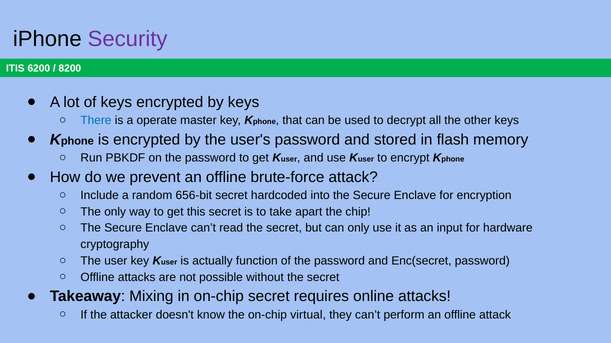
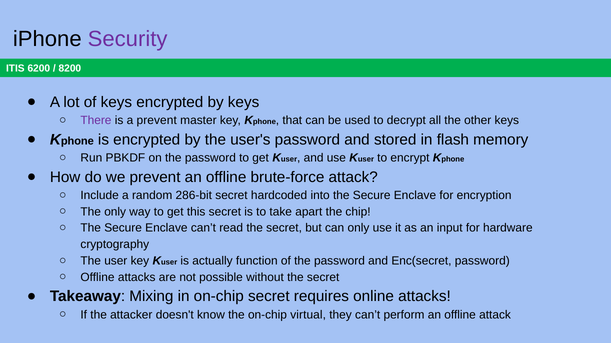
There colour: blue -> purple (96, 121)
a operate: operate -> prevent (157, 121)
656-bit: 656-bit -> 286-bit (194, 196)
